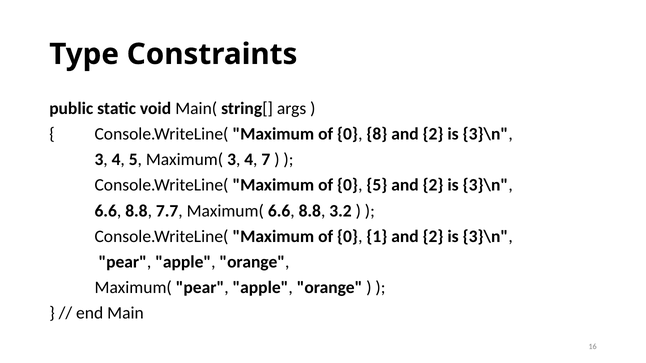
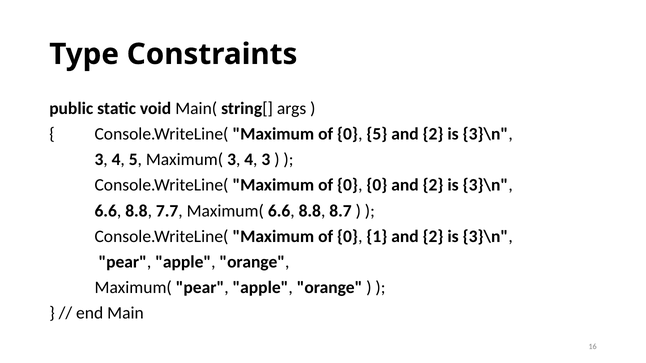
0 8: 8 -> 5 (377, 134)
4 7: 7 -> 3 (266, 160)
0 5: 5 -> 0 (377, 185)
3.2: 3.2 -> 8.7 (341, 211)
